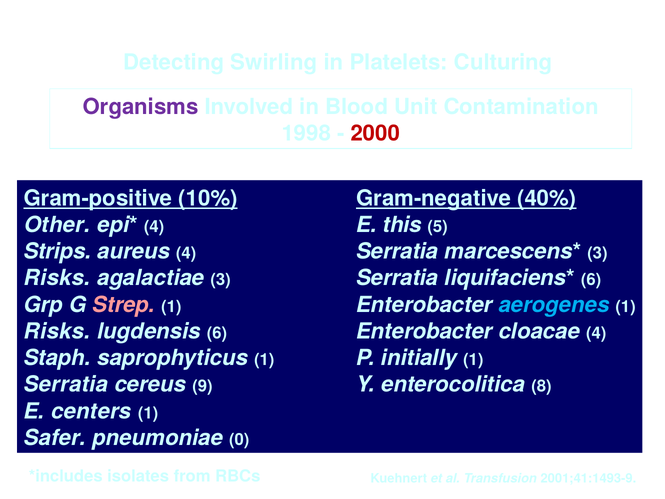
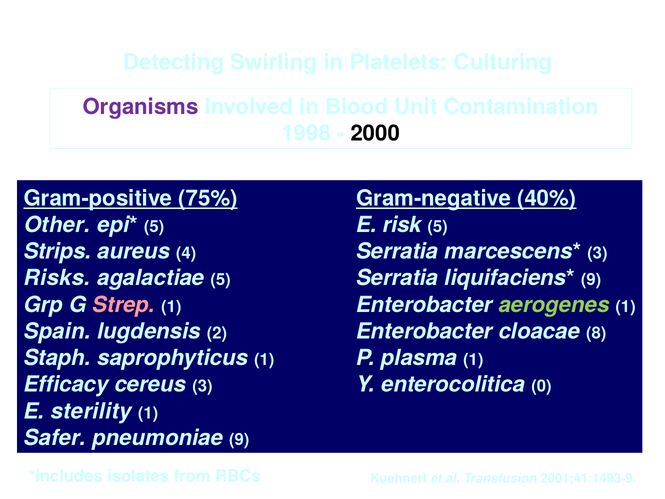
2000 colour: red -> black (375, 133)
10%: 10% -> 75% (208, 198)
4: 4 -> 5 (154, 227)
this: this -> risk (402, 225)
agalactiae 3: 3 -> 5 (221, 280)
6: 6 -> 9 (591, 280)
aerogenes colour: light blue -> light green (554, 305)
Risks: Risks -> Spain (57, 331)
lugdensis 6: 6 -> 2 (217, 333)
cloacae 4: 4 -> 8 (596, 333)
initially: initially -> plasma (419, 358)
Serratia: Serratia -> Efficacy (66, 384)
cereus 9: 9 -> 3 (202, 386)
8: 8 -> 0 (541, 386)
centers: centers -> sterility (91, 411)
pneumoniae 0: 0 -> 9 (239, 439)
